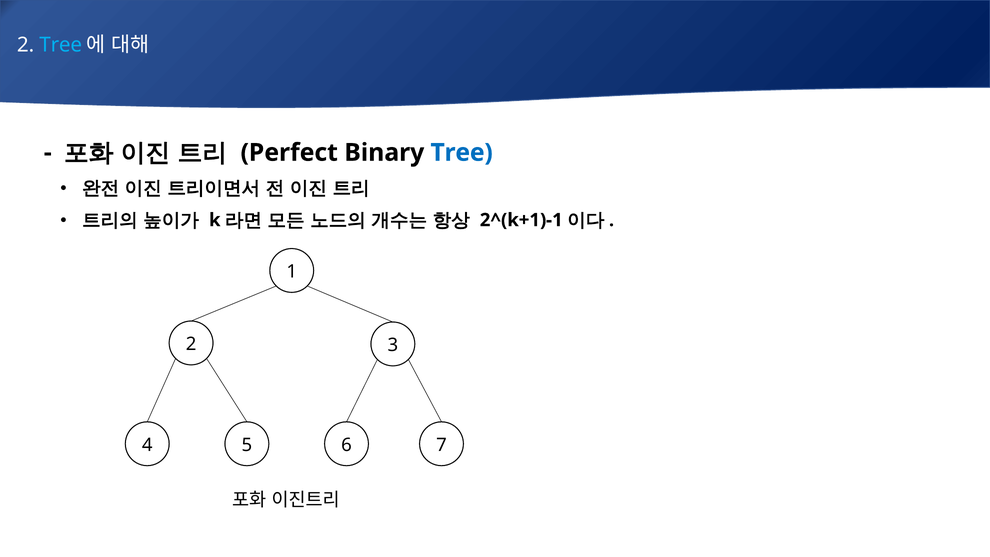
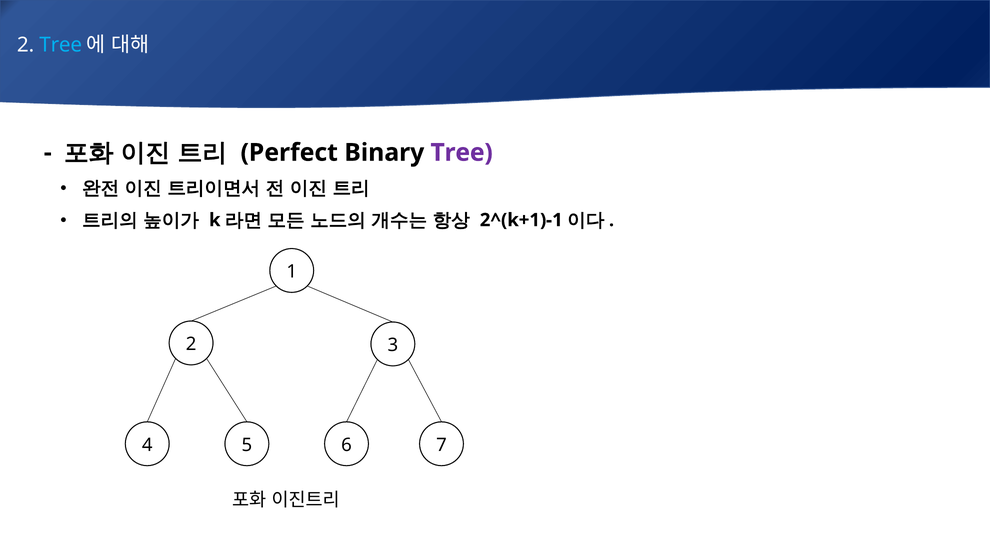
Tree colour: blue -> purple (462, 153)
